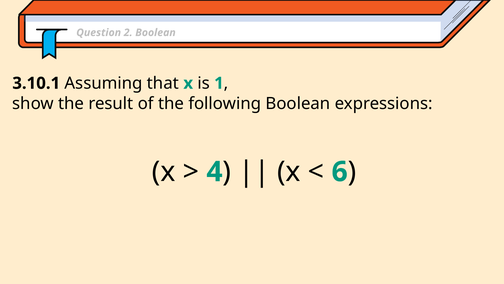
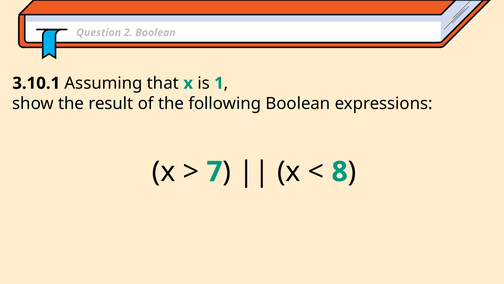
4: 4 -> 7 (215, 172)
6: 6 -> 8 (340, 172)
